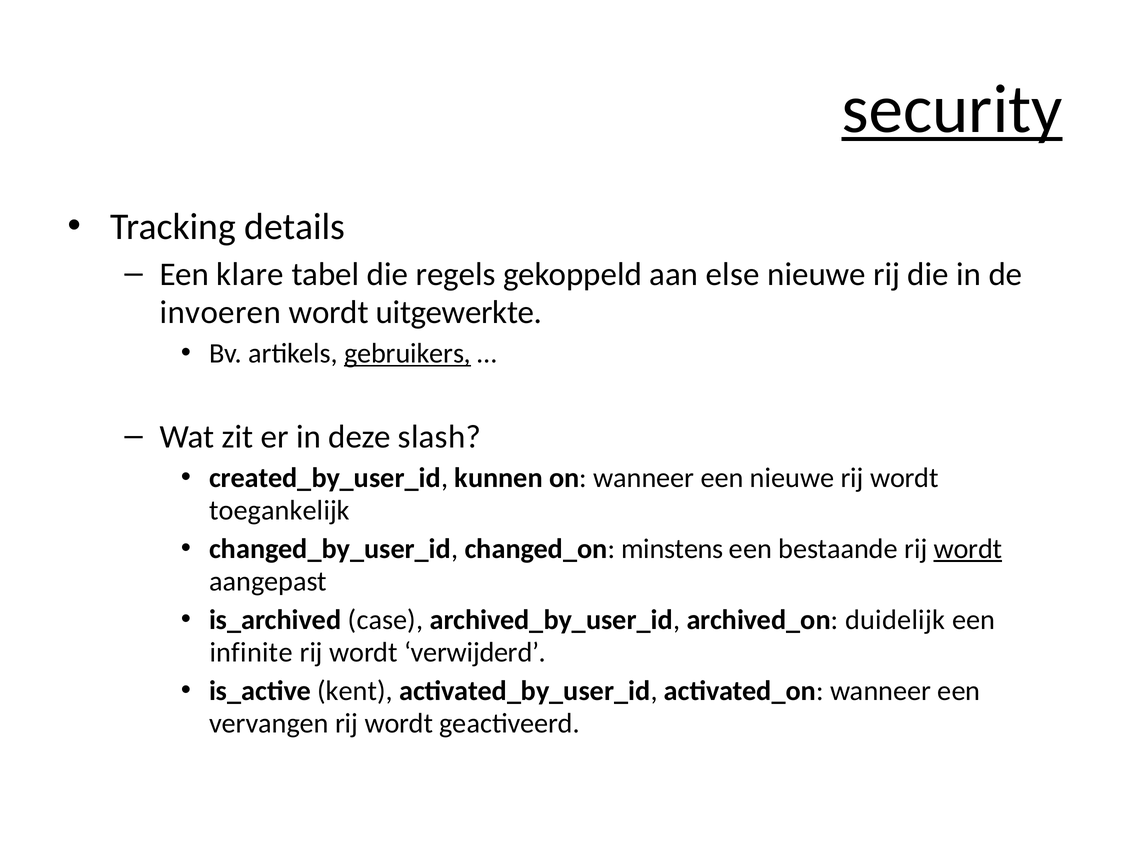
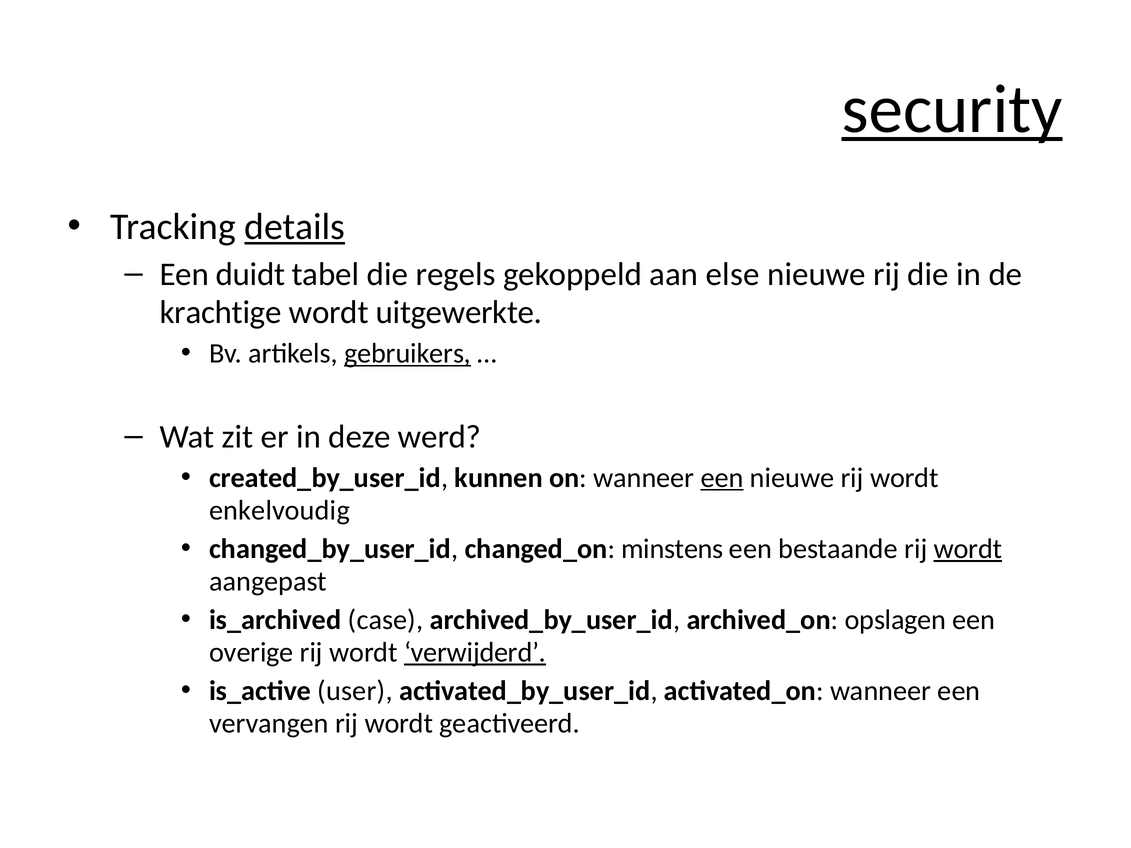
details underline: none -> present (295, 227)
klare: klare -> duidt (250, 275)
invoeren: invoeren -> krachtige (221, 313)
slash: slash -> werd (440, 437)
een underline: none -> present (722, 478)
toegankelijk: toegankelijk -> enkelvoudig (280, 510)
duidelijk: duidelijk -> opslagen (895, 620)
infinite: infinite -> overige (251, 653)
verwijderd underline: none -> present (475, 653)
kent: kent -> user (355, 691)
